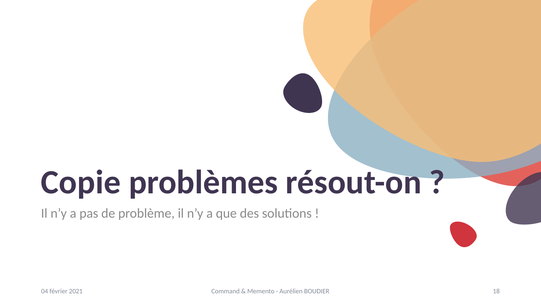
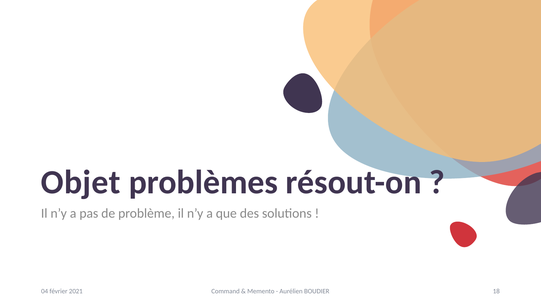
Copie: Copie -> Objet (81, 182)
